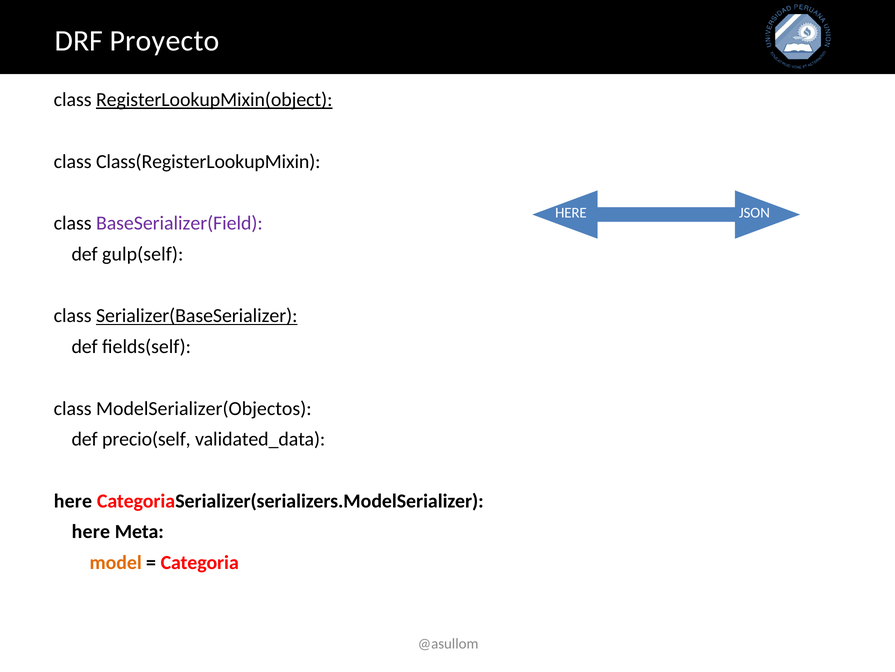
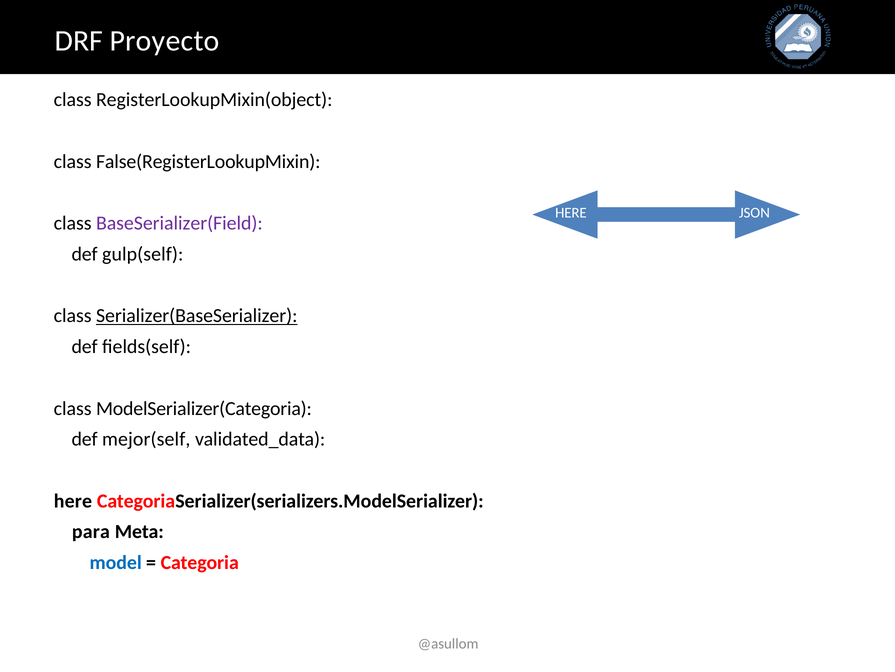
RegisterLookupMixin(object underline: present -> none (214, 100)
Class(RegisterLookupMixin: Class(RegisterLookupMixin -> False(RegisterLookupMixin (208, 161)
ModelSerializer(Objectos: ModelSerializer(Objectos -> ModelSerializer(Categoria (204, 408)
precio(self: precio(self -> mejor(self (146, 439)
here: here -> para (91, 531)
model colour: orange -> blue (116, 562)
